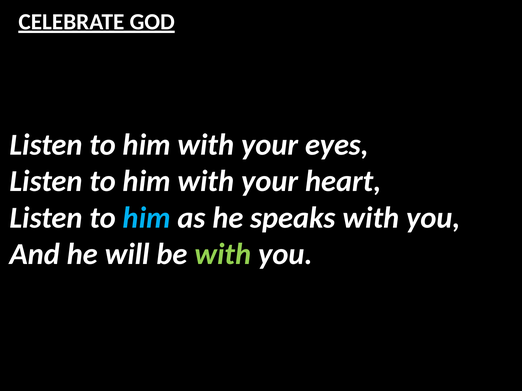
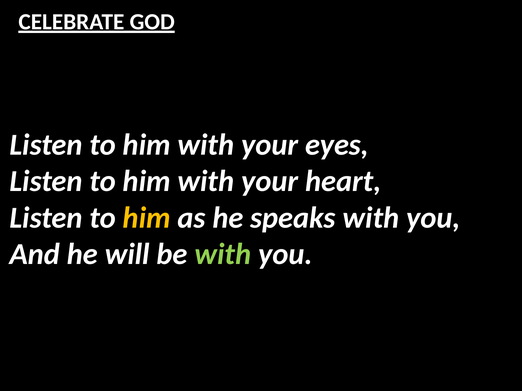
him colour: light blue -> yellow (147, 218)
